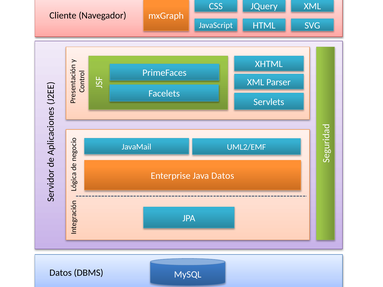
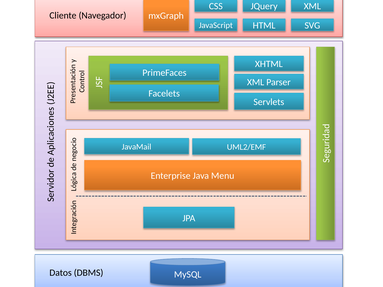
Java Datos: Datos -> Menu (223, 176)
